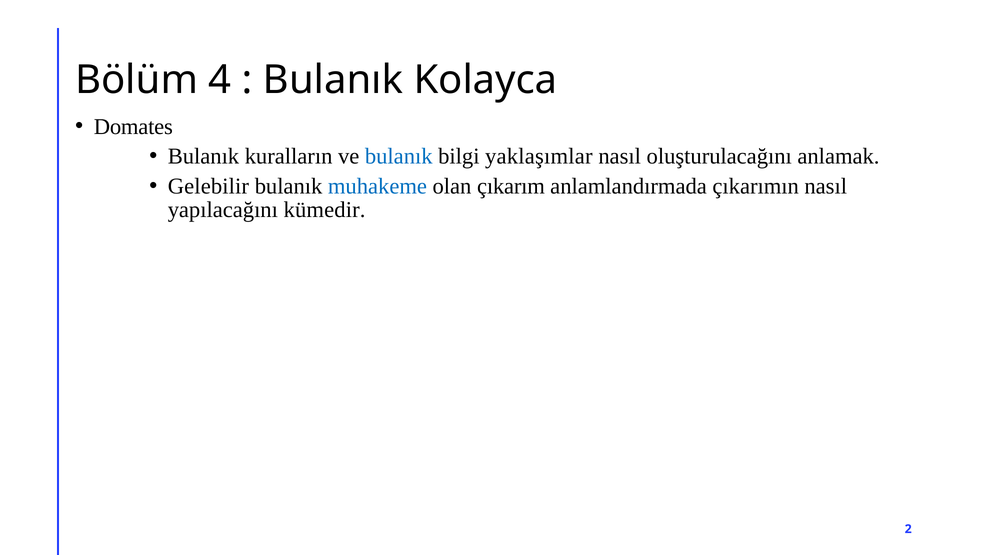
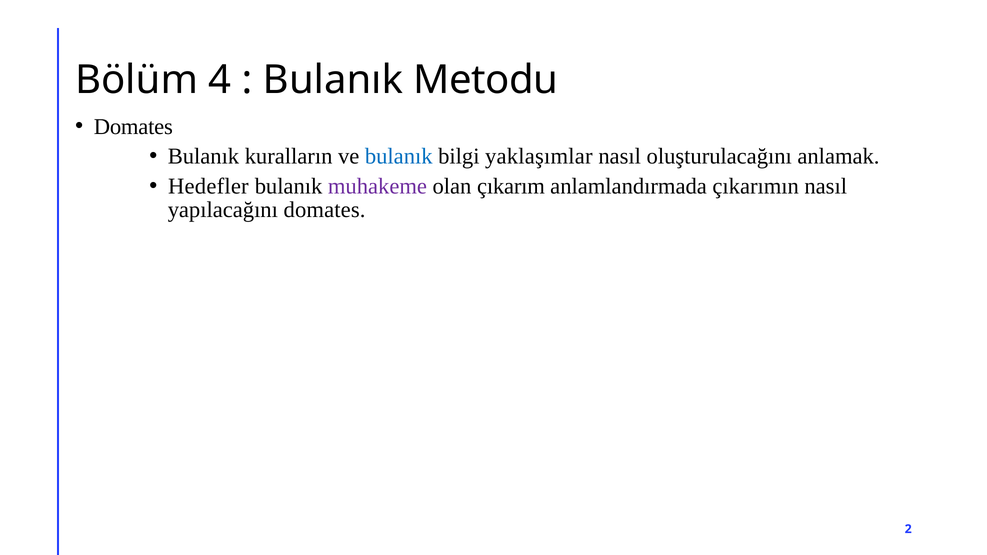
Kolayca: Kolayca -> Metodu (486, 80)
Gelebilir: Gelebilir -> Hedefler (208, 186)
muhakeme colour: blue -> purple (377, 186)
yapılacağını kümedir: kümedir -> domates (325, 210)
